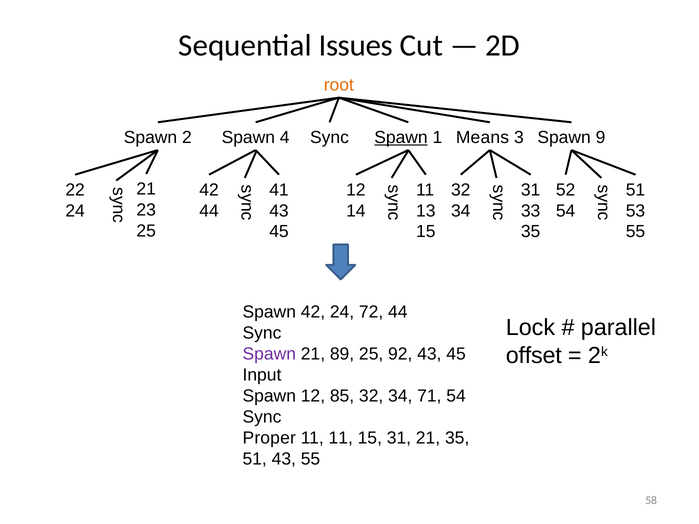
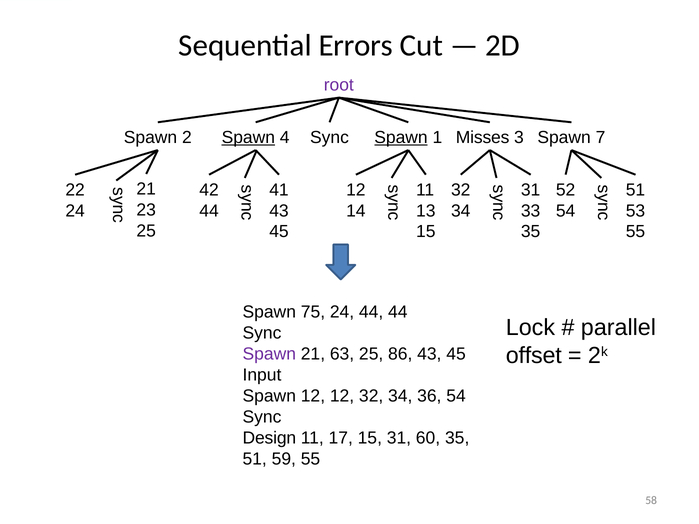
Issues: Issues -> Errors (356, 45)
root colour: orange -> purple (339, 85)
Spawn underline: none -> present (248, 137)
Means: Means -> Misses (483, 137)
9: 9 -> 7 (600, 137)
Spawn 42: 42 -> 75 (313, 312)
24 72: 72 -> 44 (371, 312)
89: 89 -> 63 (342, 354)
92: 92 -> 86 (400, 354)
12 85: 85 -> 12 (342, 396)
71: 71 -> 36 (429, 396)
Proper: Proper -> Design (269, 438)
11 11: 11 -> 17 (341, 438)
31 21: 21 -> 60 (428, 438)
51 43: 43 -> 59 (284, 459)
